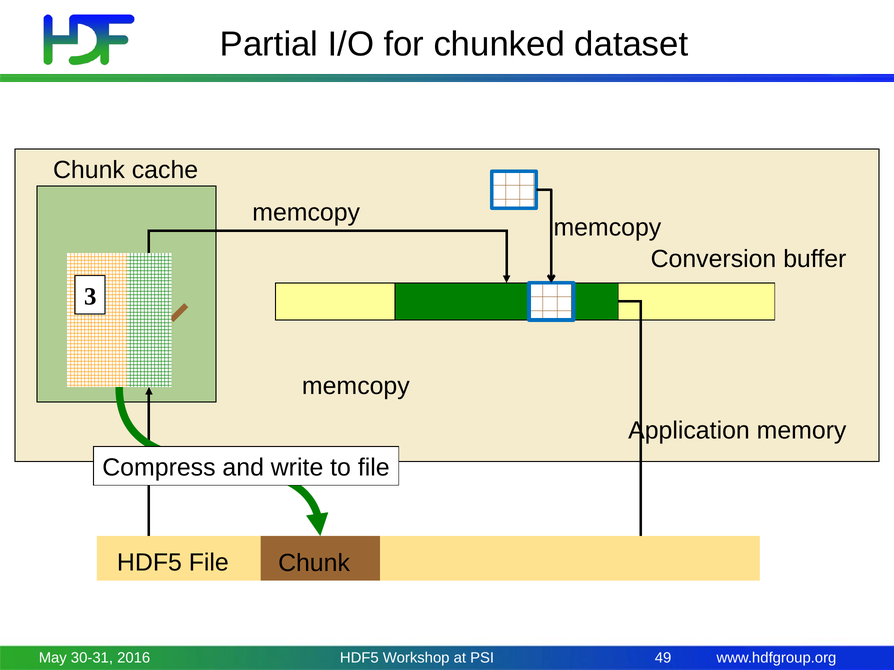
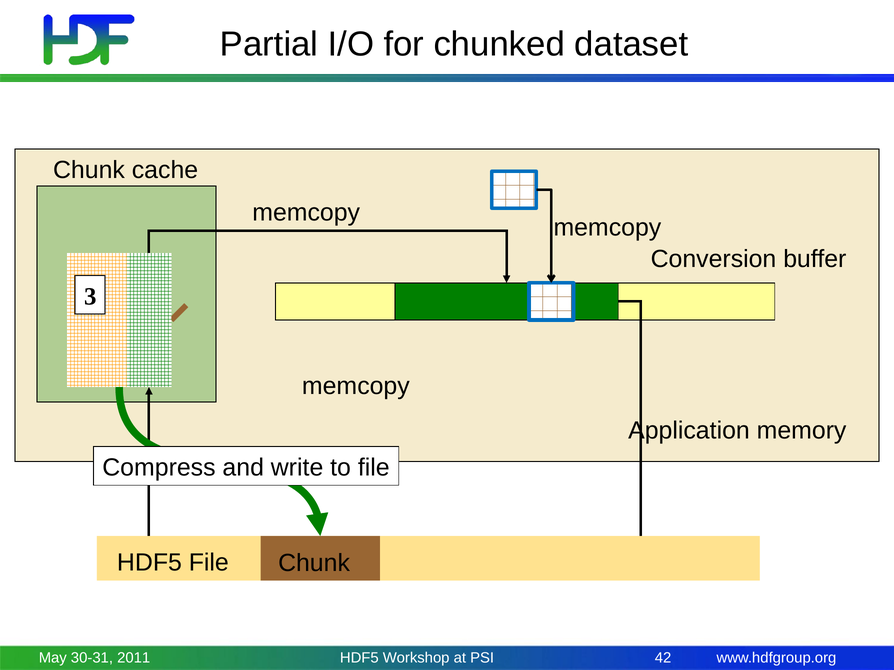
2016: 2016 -> 2011 (134, 658)
49: 49 -> 42 (663, 658)
